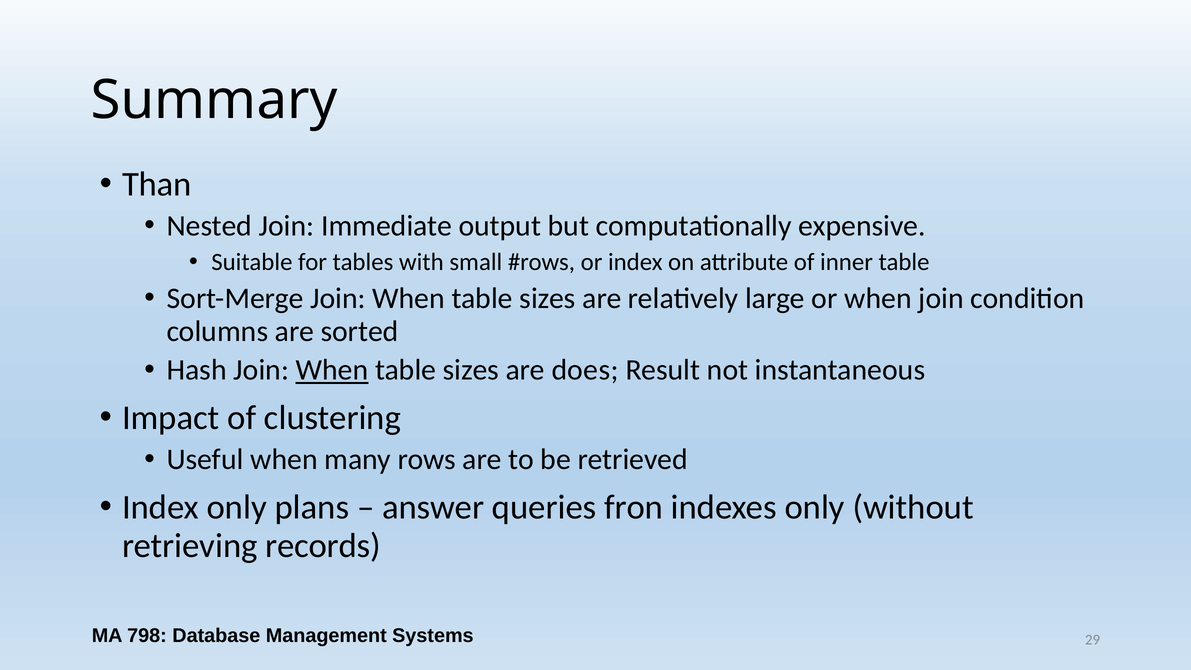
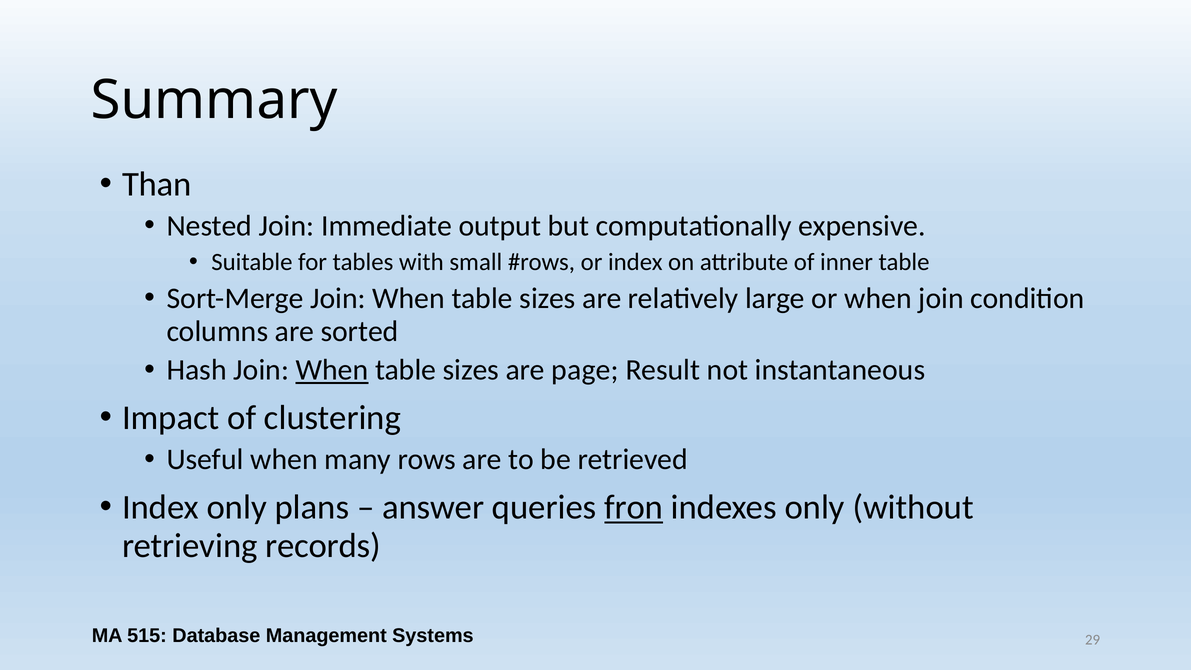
does: does -> page (585, 370)
fron underline: none -> present (634, 507)
798: 798 -> 515 (147, 636)
